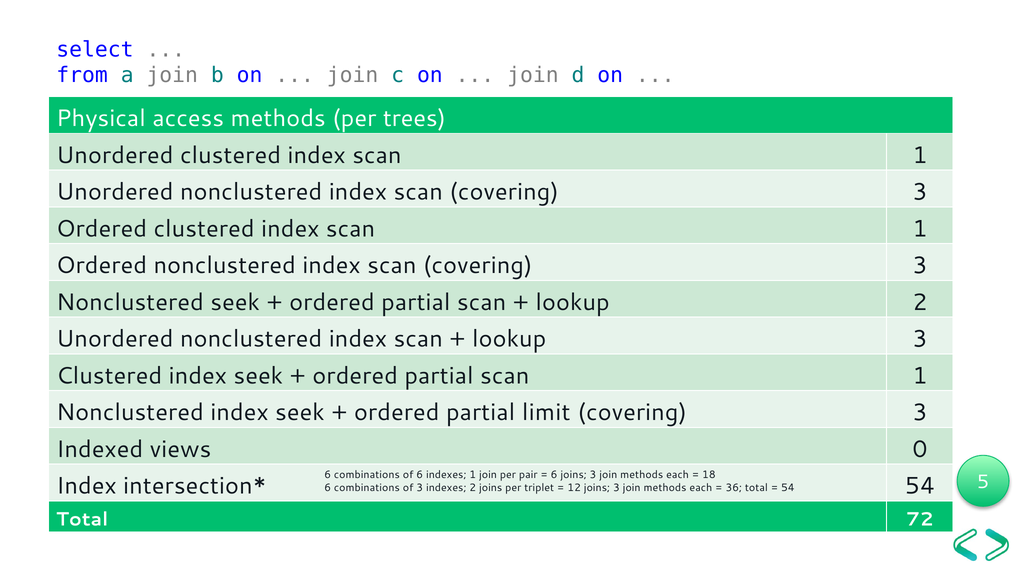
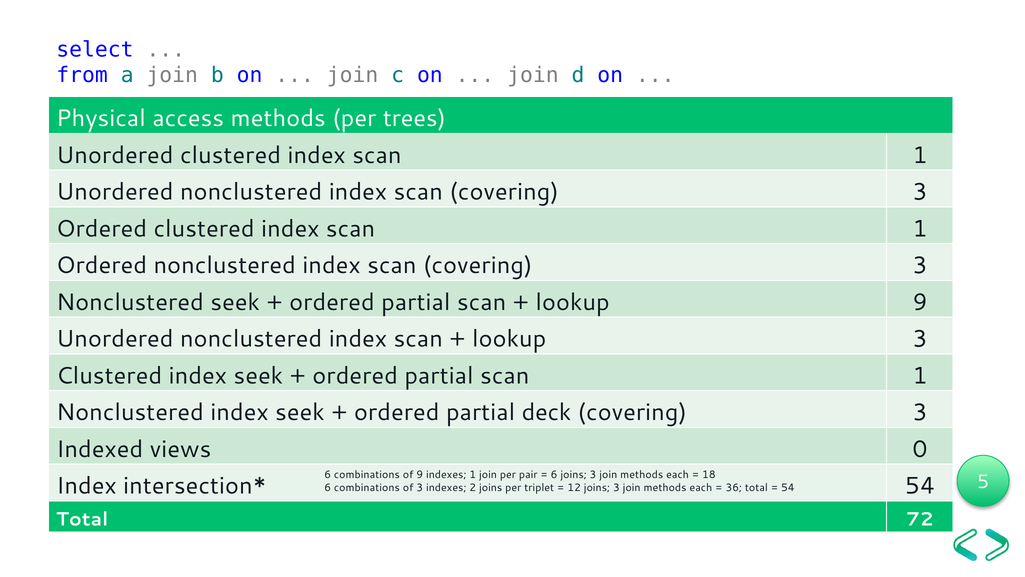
lookup 2: 2 -> 9 (920, 302)
limit: limit -> deck (546, 412)
of 6: 6 -> 9 (420, 475)
